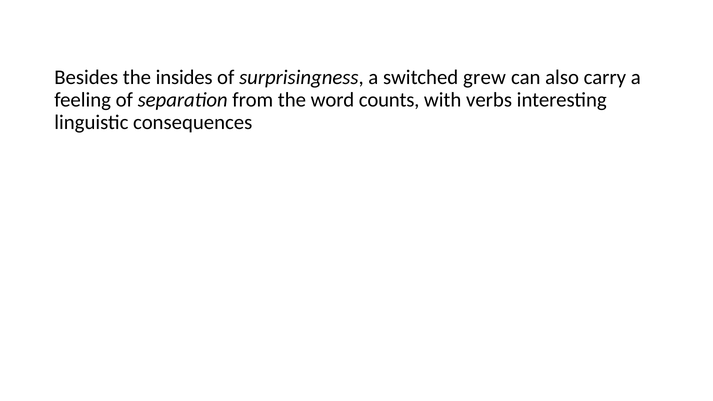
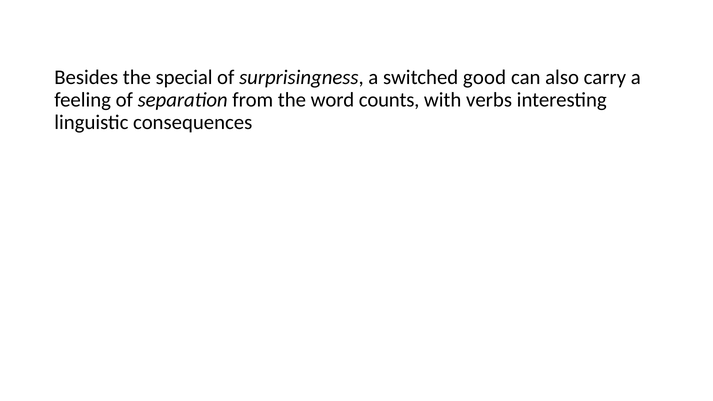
insides: insides -> special (184, 77)
grew: grew -> good (485, 77)
